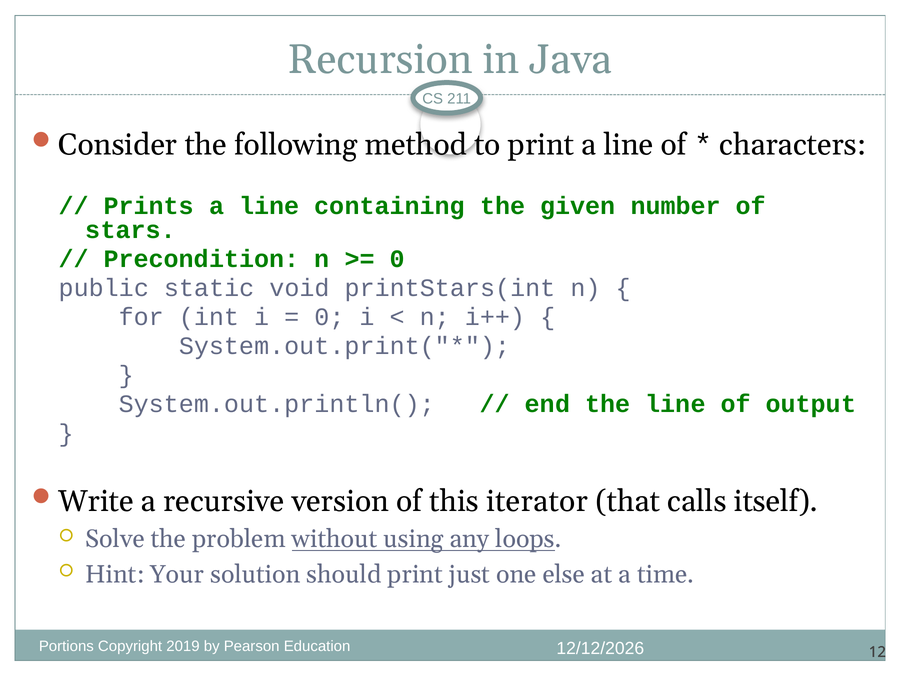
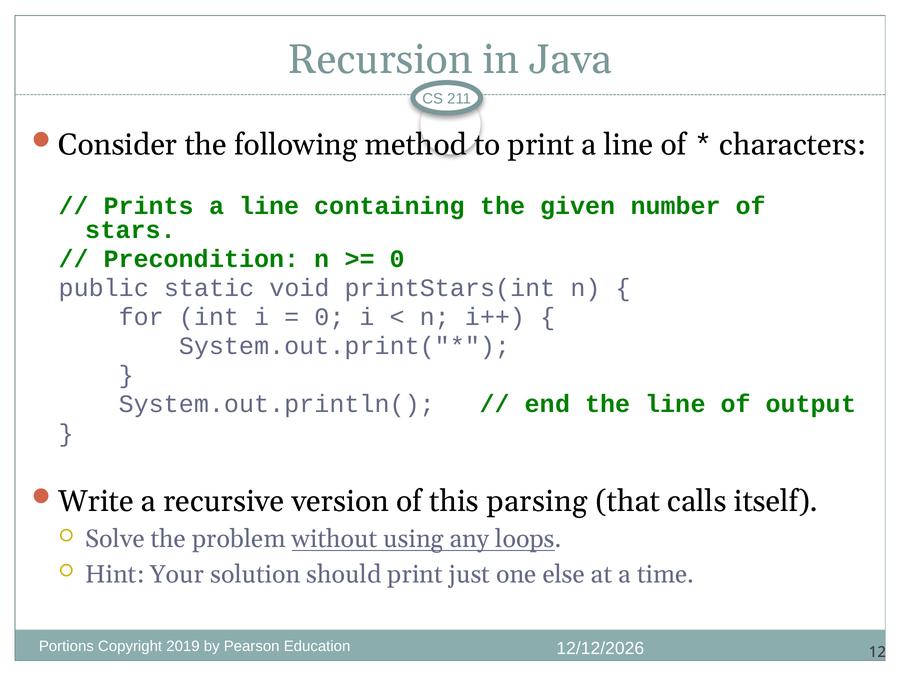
iterator: iterator -> parsing (537, 501)
